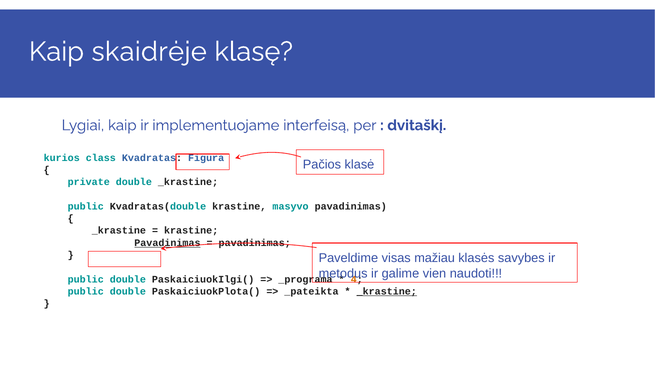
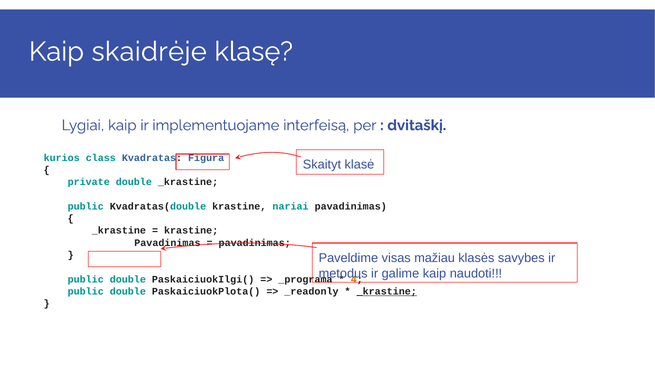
Pačios: Pačios -> Skaityt (322, 165)
masyvo: masyvo -> nariai (291, 207)
Pavadinimas underline: present -> none (167, 243)
galime vien: vien -> kaip (434, 274)
_pateikta: _pateikta -> _readonly (311, 292)
